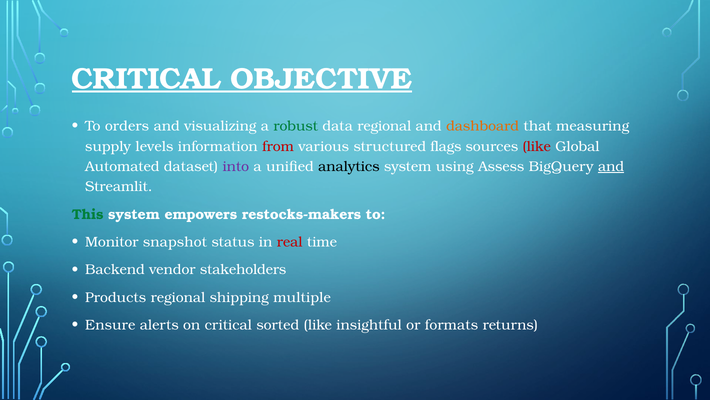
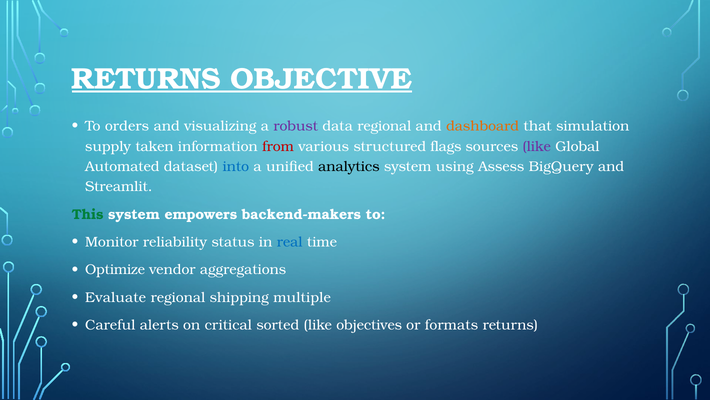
CRITICAL: CRITICAL -> RETURNS (146, 79)
robust colour: green -> purple (296, 126)
measuring: measuring -> simulation (593, 126)
levels: levels -> taken (155, 146)
like colour: red -> purple (537, 146)
into colour: purple -> blue (236, 166)
and underline: present -> none (611, 166)
restocks-makers: restocks-makers -> backend-makers (301, 214)
snapshot: snapshot -> reliability (175, 242)
real colour: red -> blue (290, 242)
Backend: Backend -> Optimize (115, 269)
stakeholders: stakeholders -> aggregations (243, 269)
Products: Products -> Evaluate (116, 297)
Ensure: Ensure -> Careful (110, 325)
insightful: insightful -> objectives (369, 325)
